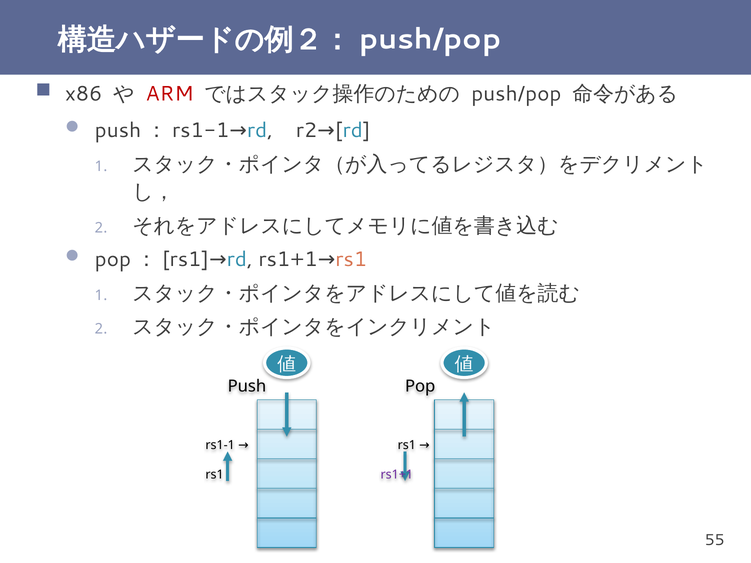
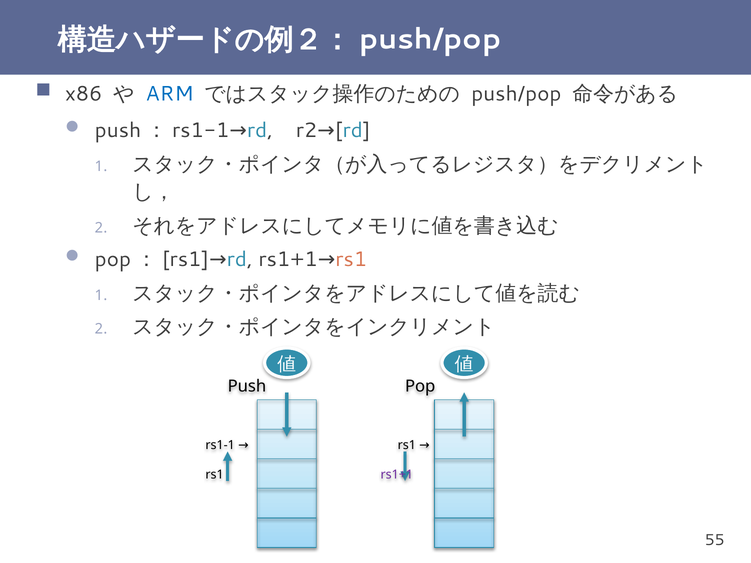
ARM colour: red -> blue (170, 94)
